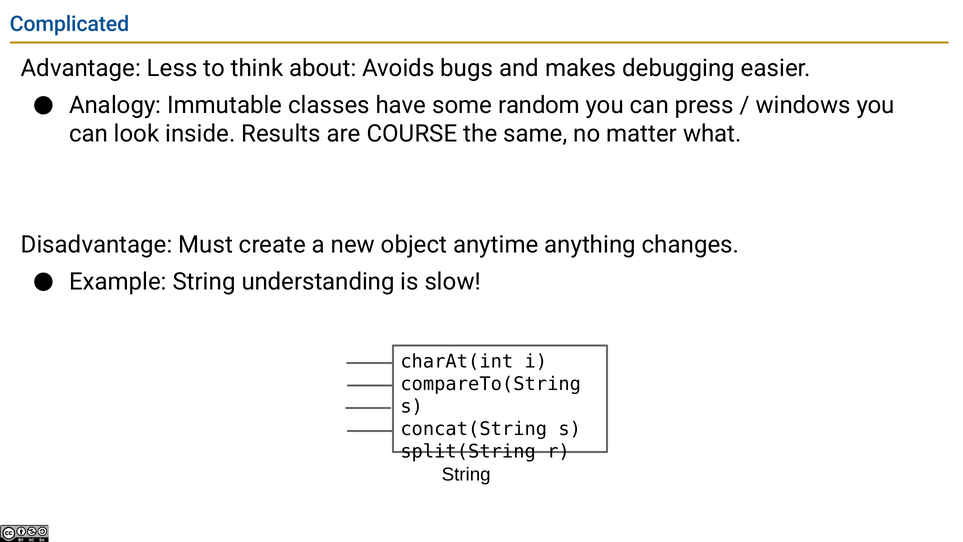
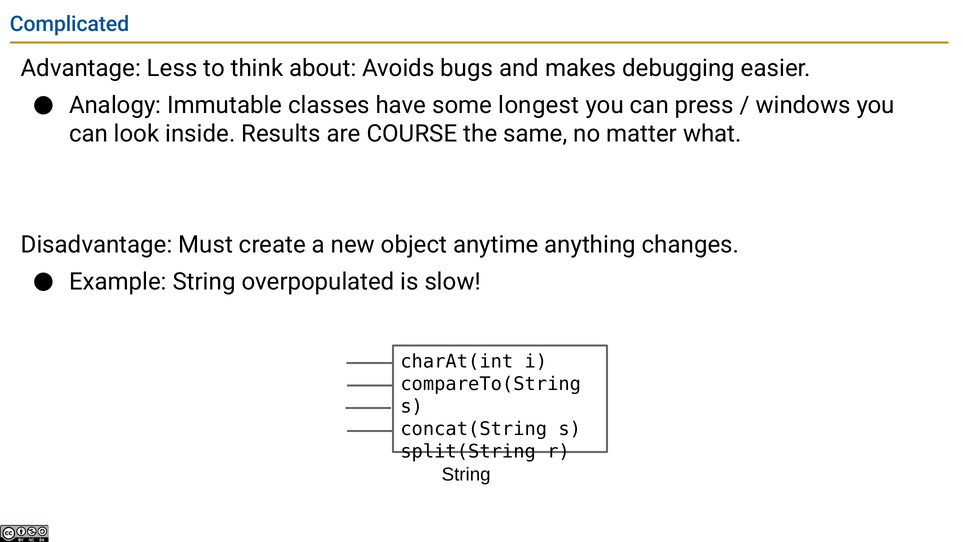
random: random -> longest (539, 105)
understanding: understanding -> overpopulated (318, 282)
